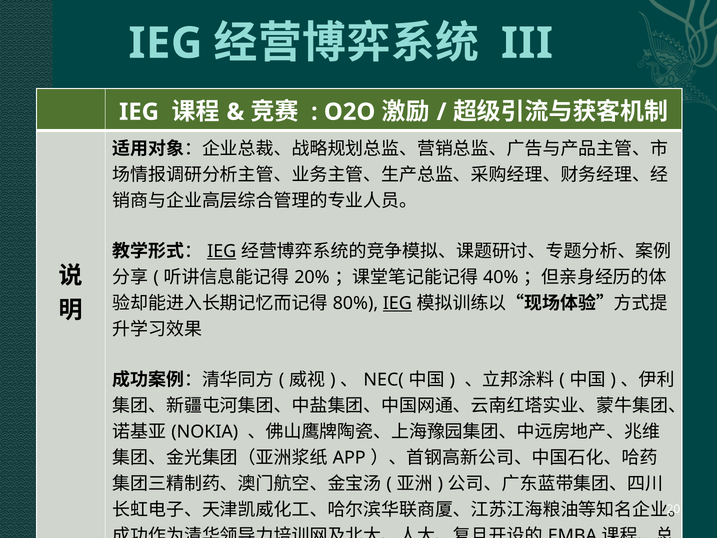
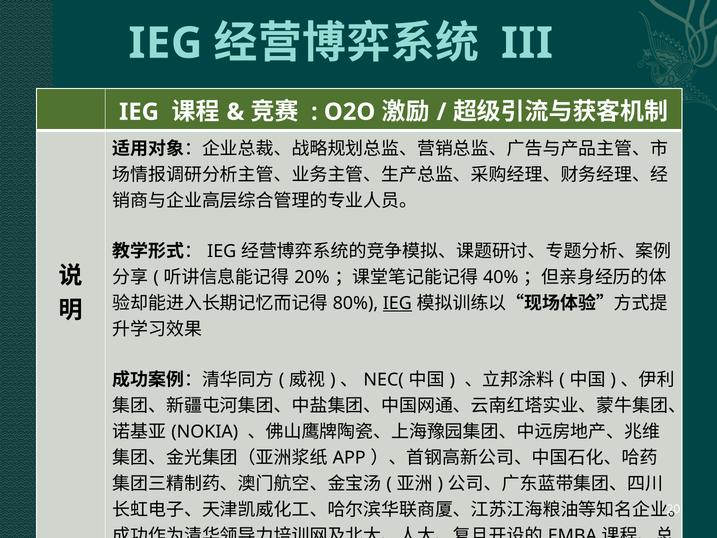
IEG underline: present -> none (222, 251)
